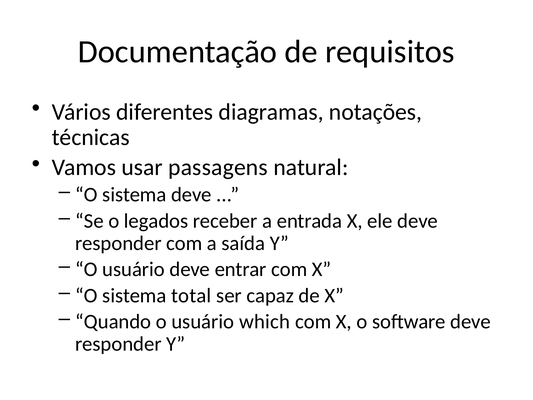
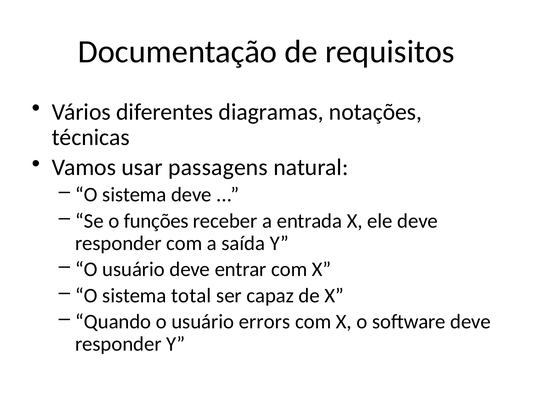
legados: legados -> funções (156, 221)
which: which -> errors (265, 322)
